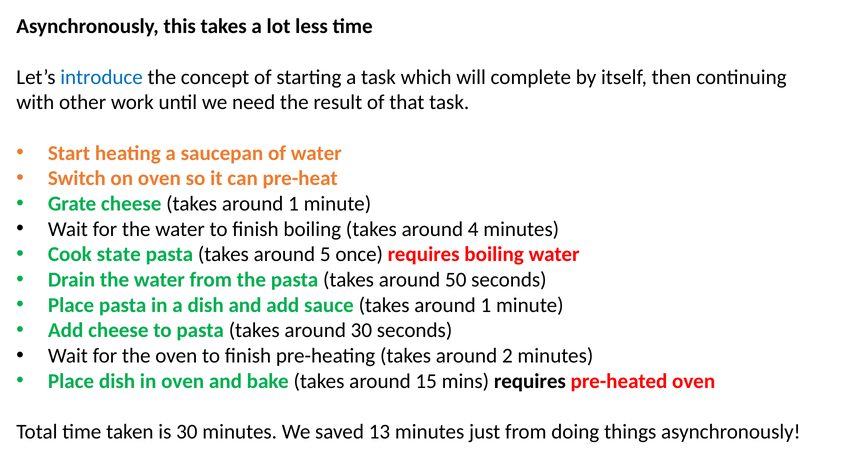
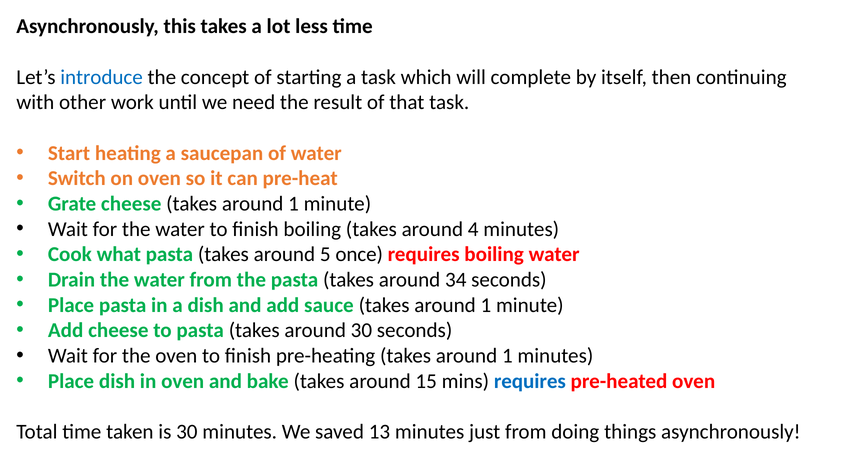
state: state -> what (119, 254)
50: 50 -> 34 (456, 280)
pre-heating takes around 2: 2 -> 1 (507, 356)
requires colour: black -> blue (530, 381)
